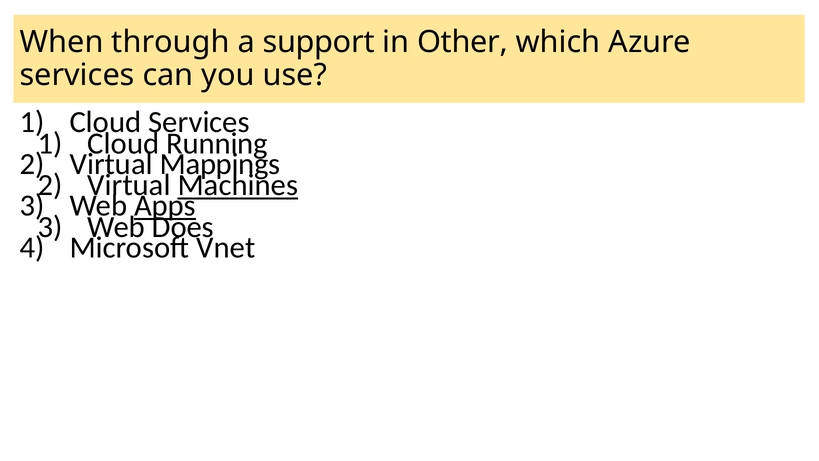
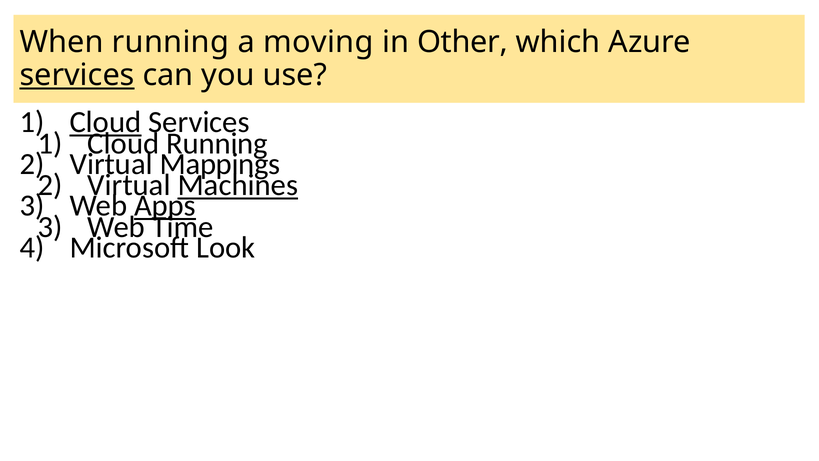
When through: through -> running (170, 42)
support: support -> moving (318, 42)
services underline: none -> present (77, 75)
Cloud underline: none -> present (105, 122)
Does: Does -> Time (183, 227)
Vnet: Vnet -> Look (226, 247)
